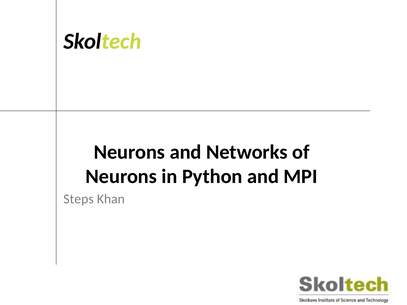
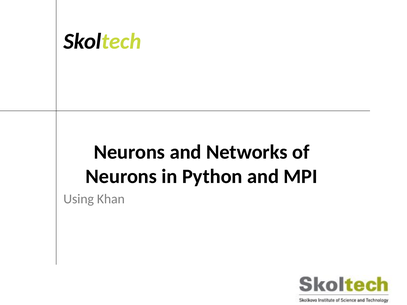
Steps: Steps -> Using (79, 199)
